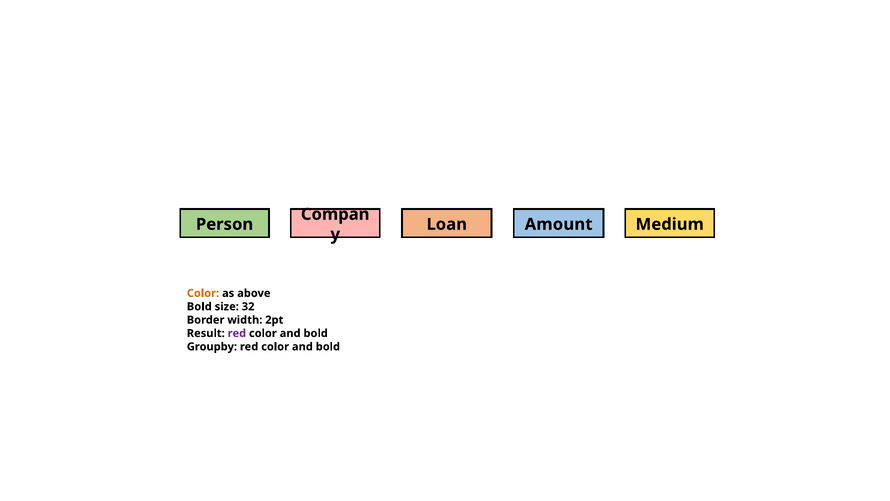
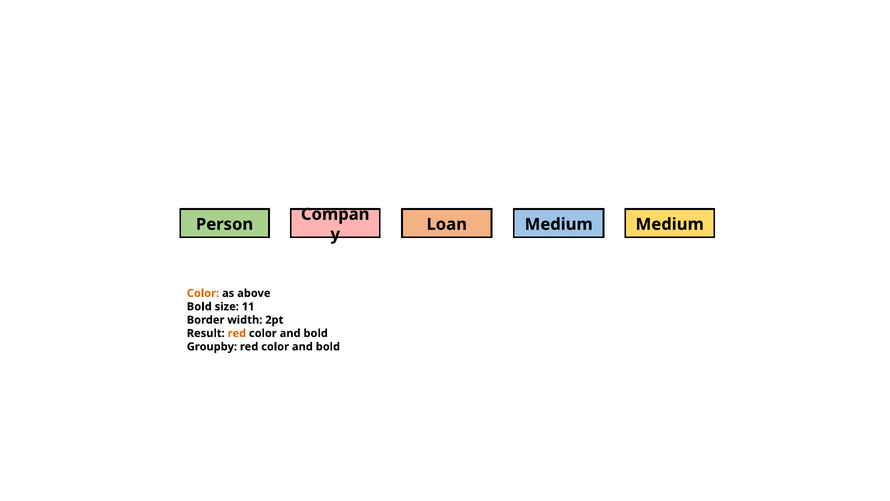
Amount: Amount -> Medium (559, 224)
32: 32 -> 11 (248, 306)
red colour: purple -> orange (237, 333)
